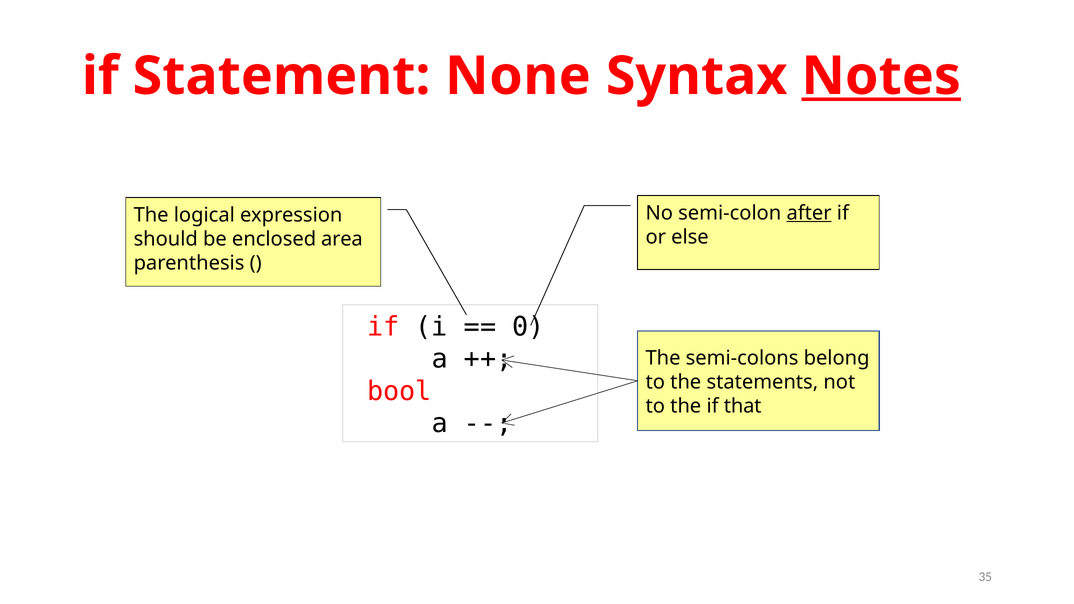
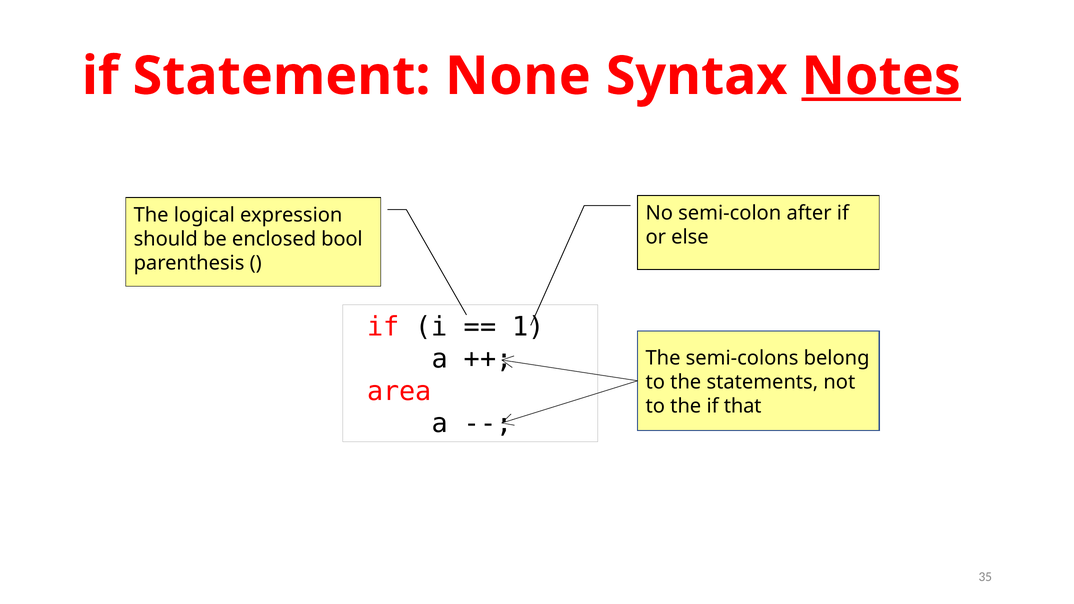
after underline: present -> none (809, 213)
area: area -> bool (342, 239)
0: 0 -> 1 (528, 327)
bool: bool -> area (399, 391)
